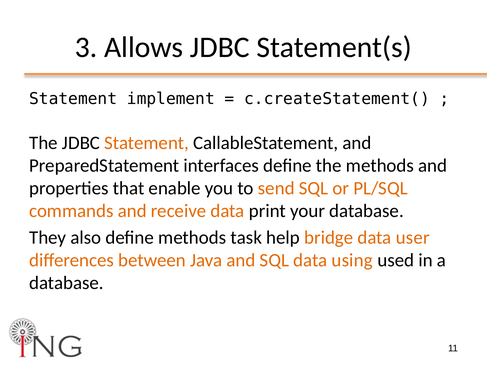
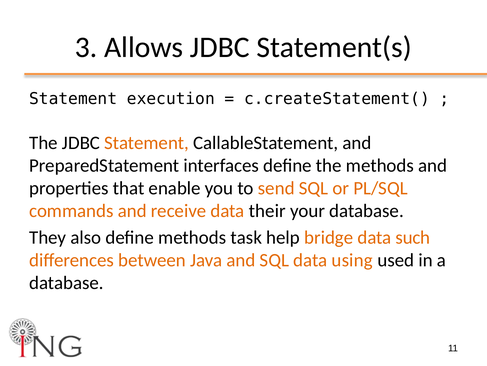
implement: implement -> execution (171, 99)
print: print -> their (267, 211)
user: user -> such (413, 237)
